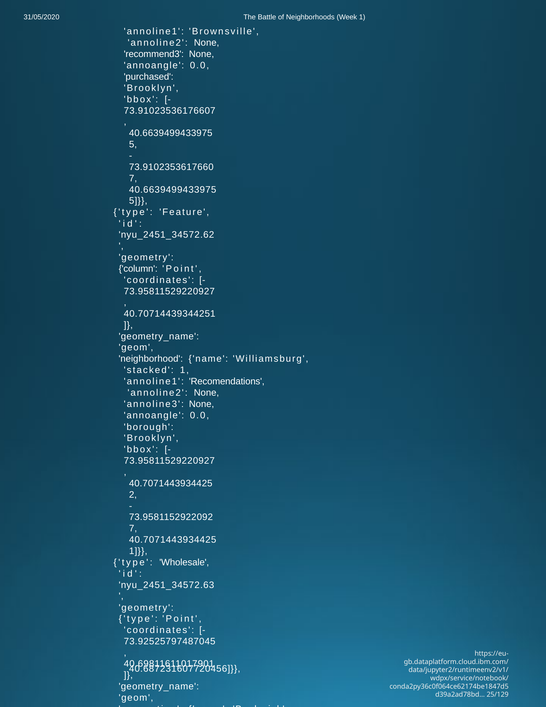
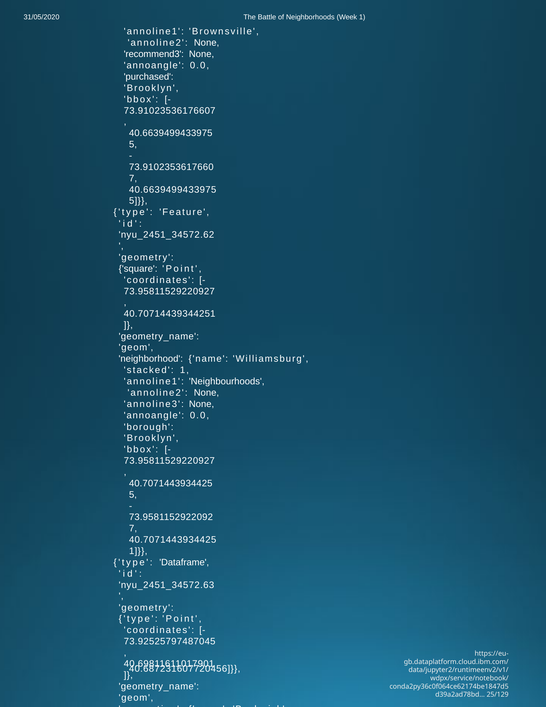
column: column -> square (138, 268)
Recomendations: Recomendations -> Neighbourhoods (227, 381)
2: 2 -> 5 (133, 494)
Wholesale: Wholesale -> Dataframe (184, 562)
